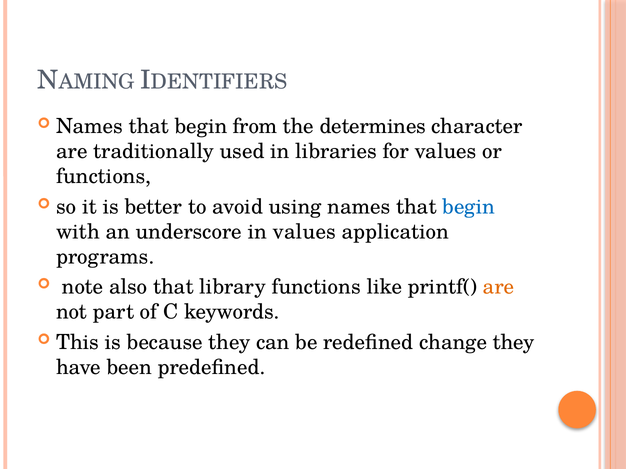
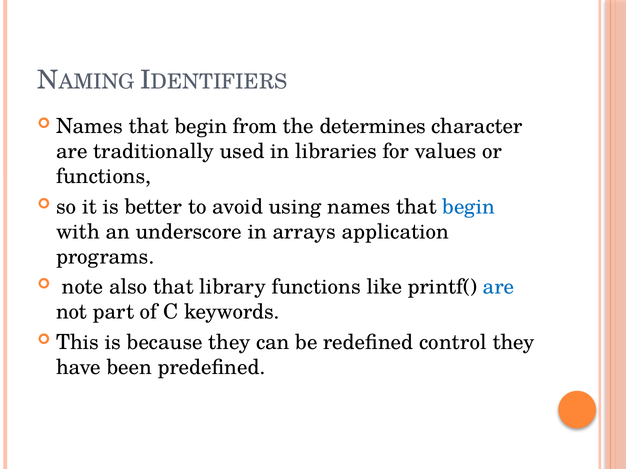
in values: values -> arrays (304, 232)
are colour: orange -> blue (499, 287)
change: change -> control (453, 343)
